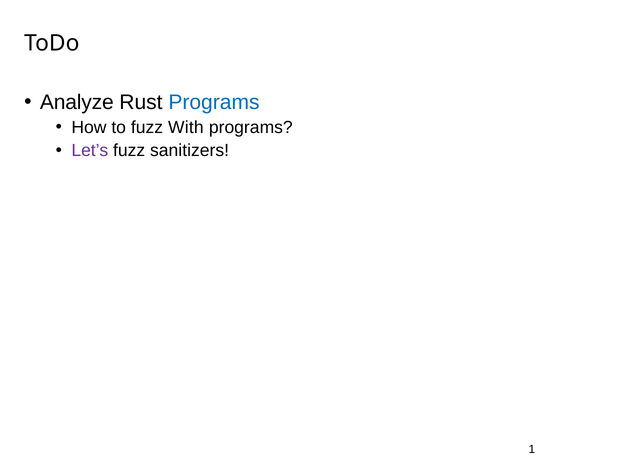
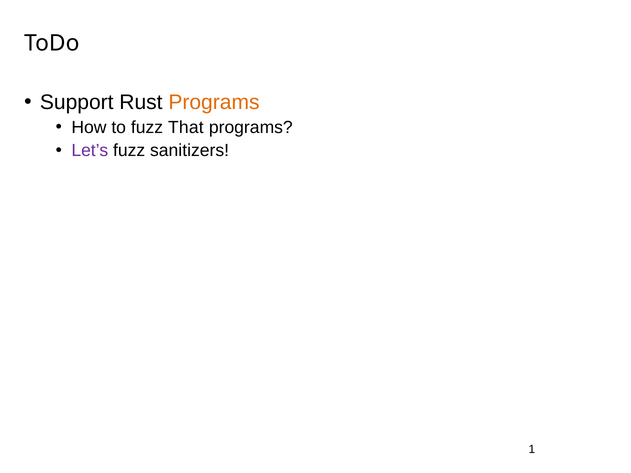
Analyze: Analyze -> Support (77, 102)
Programs colour: blue -> orange (214, 102)
With: With -> That (186, 127)
